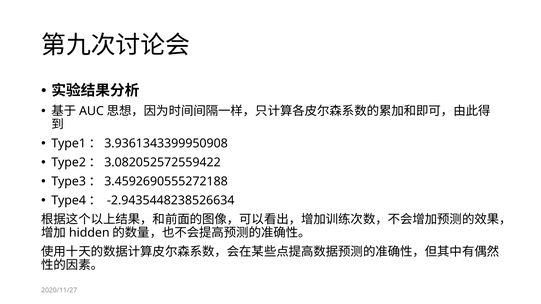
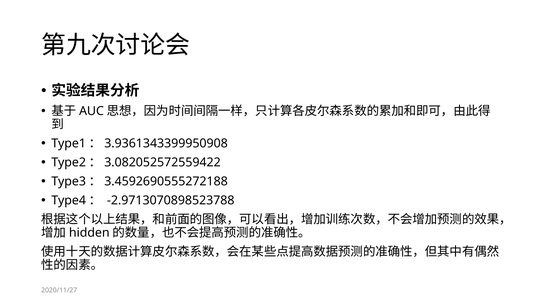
-2.9435448238526634: -2.9435448238526634 -> -2.9713070898523788 (171, 201)
